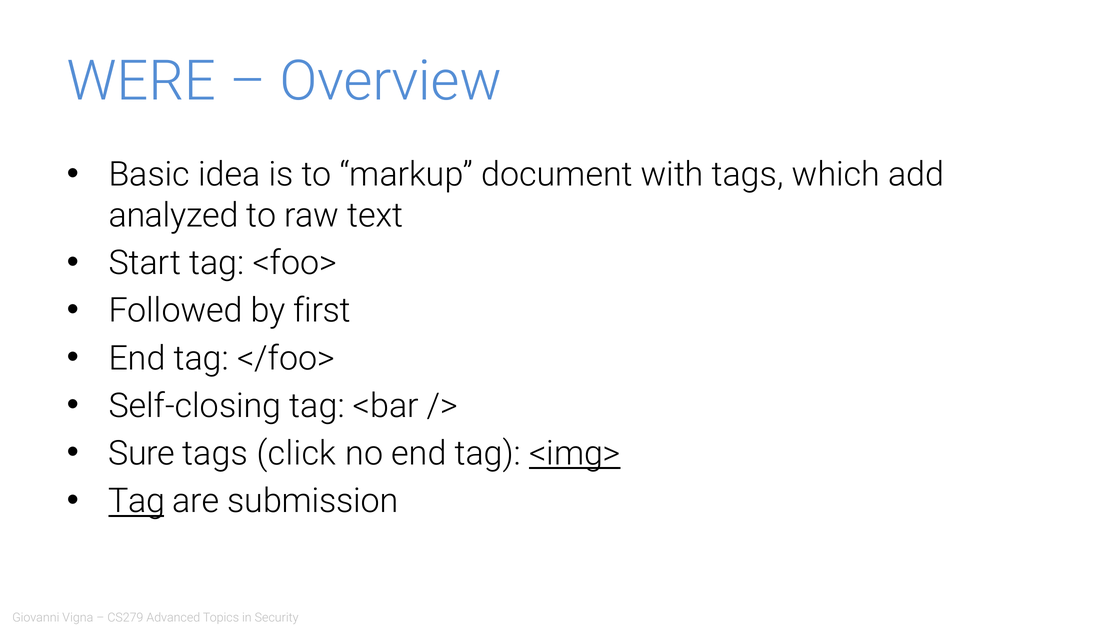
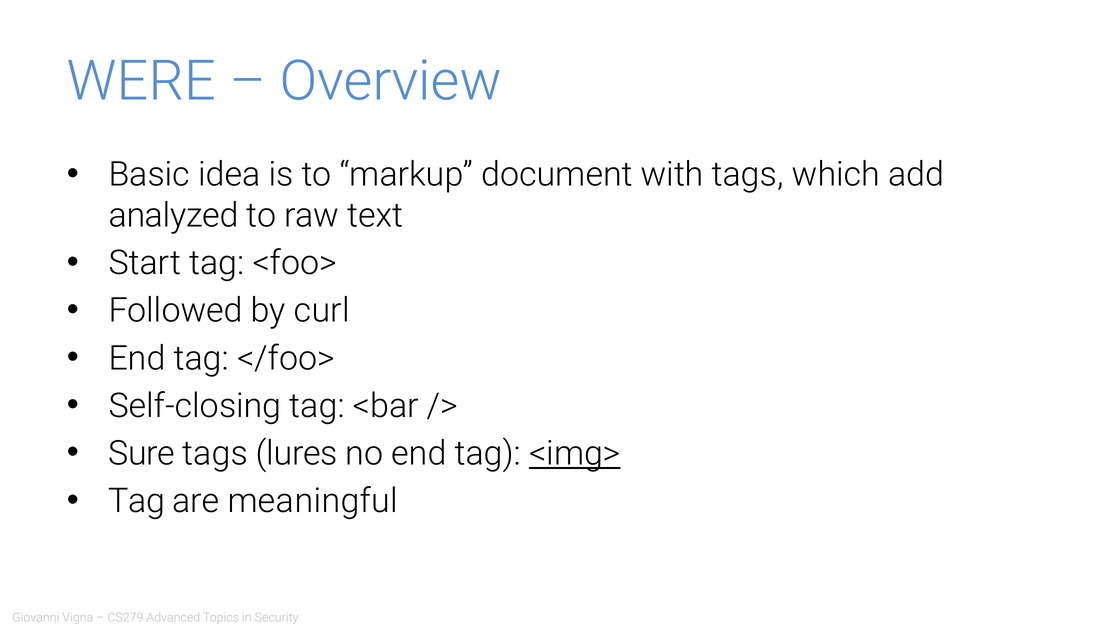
first: first -> curl (322, 311)
click: click -> lures (297, 453)
Tag underline: present -> none (137, 501)
submission: submission -> meaningful (313, 501)
